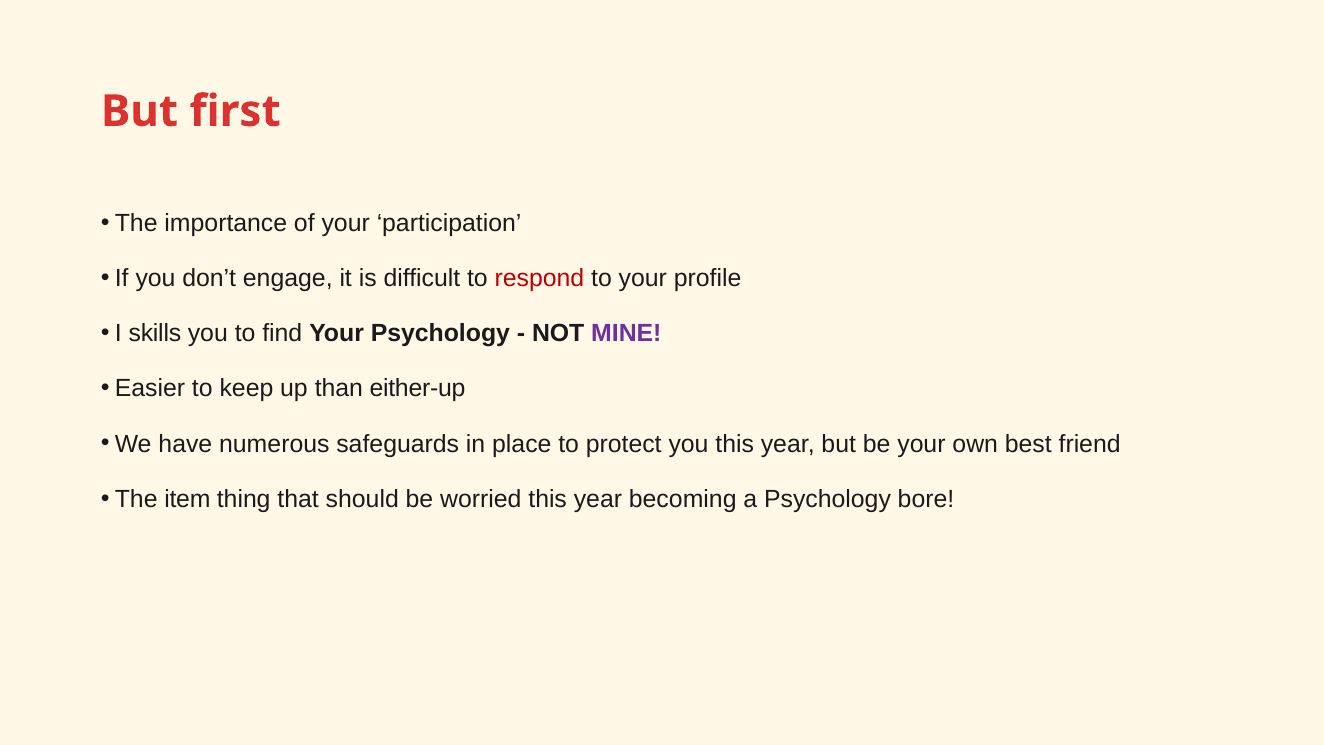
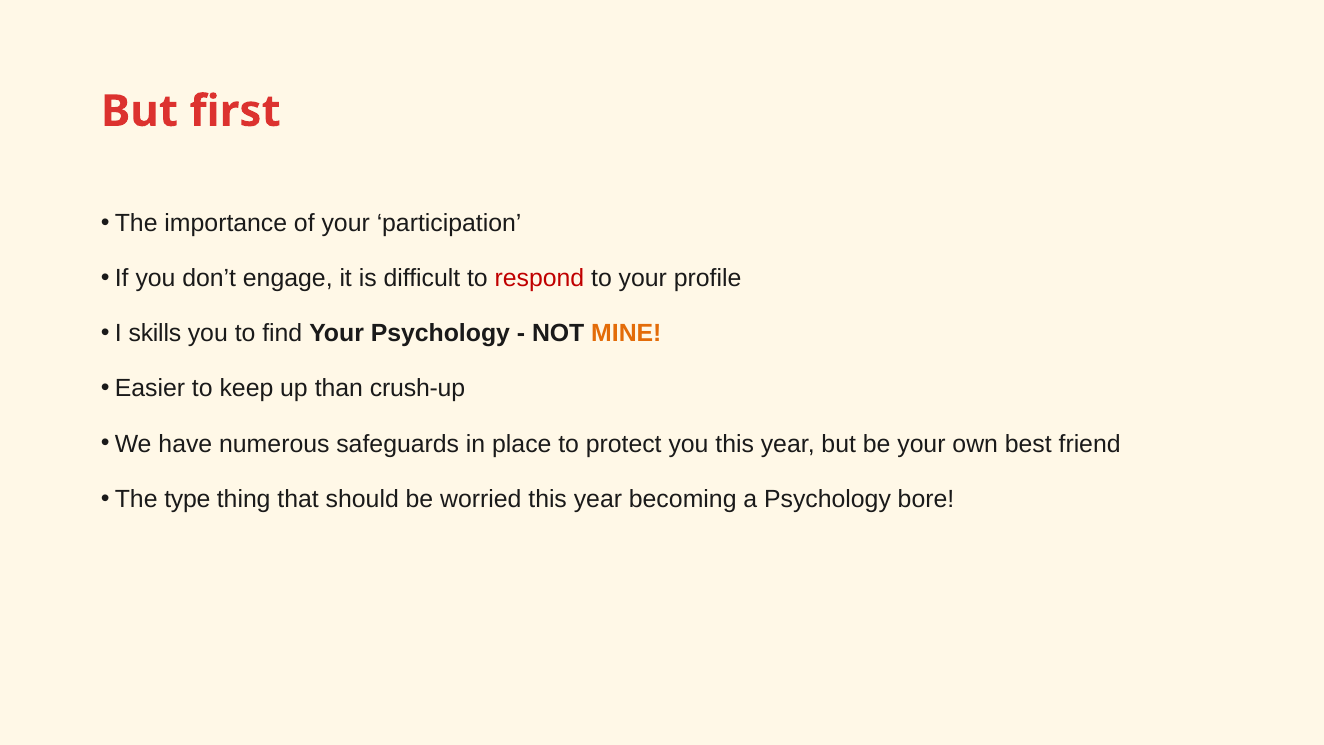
MINE colour: purple -> orange (626, 333)
either-up: either-up -> crush-up (417, 389)
item: item -> type (187, 499)
